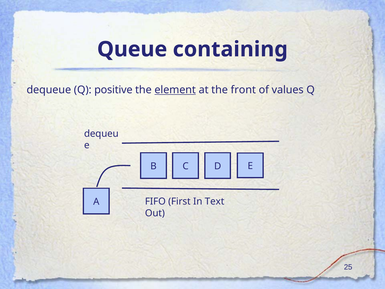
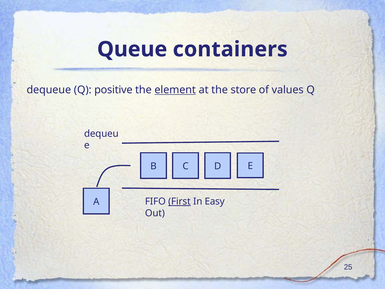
containing: containing -> containers (230, 49)
front: front -> store (243, 90)
First underline: none -> present (179, 201)
Text: Text -> Easy (215, 201)
